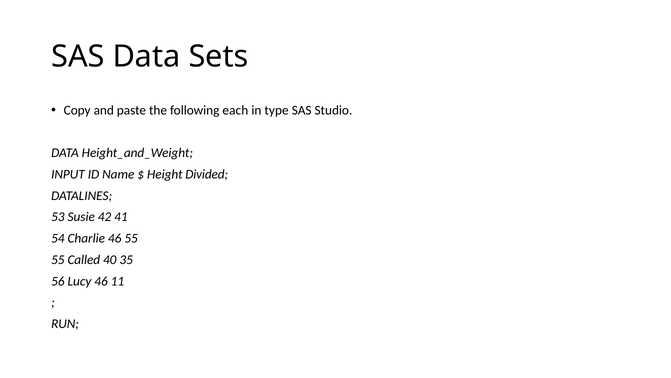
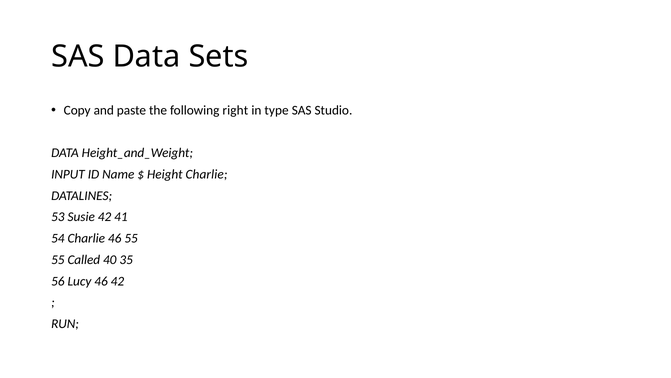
each: each -> right (235, 110)
Height Divided: Divided -> Charlie (207, 174)
46 11: 11 -> 42 (117, 281)
